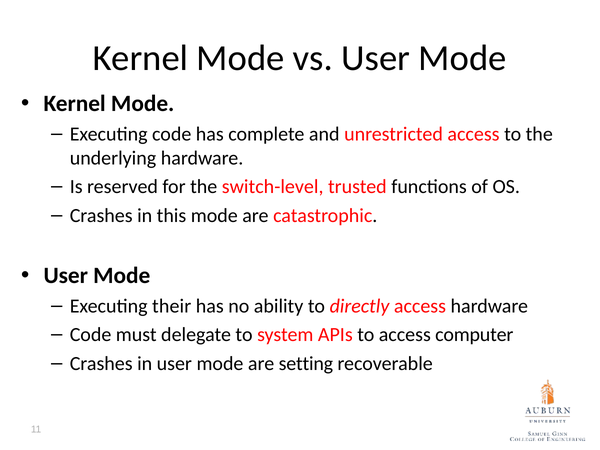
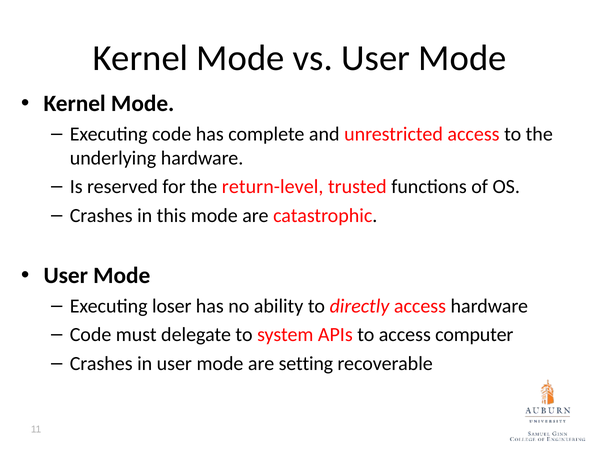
switch-level: switch-level -> return-level (273, 187)
their: their -> loser (172, 306)
